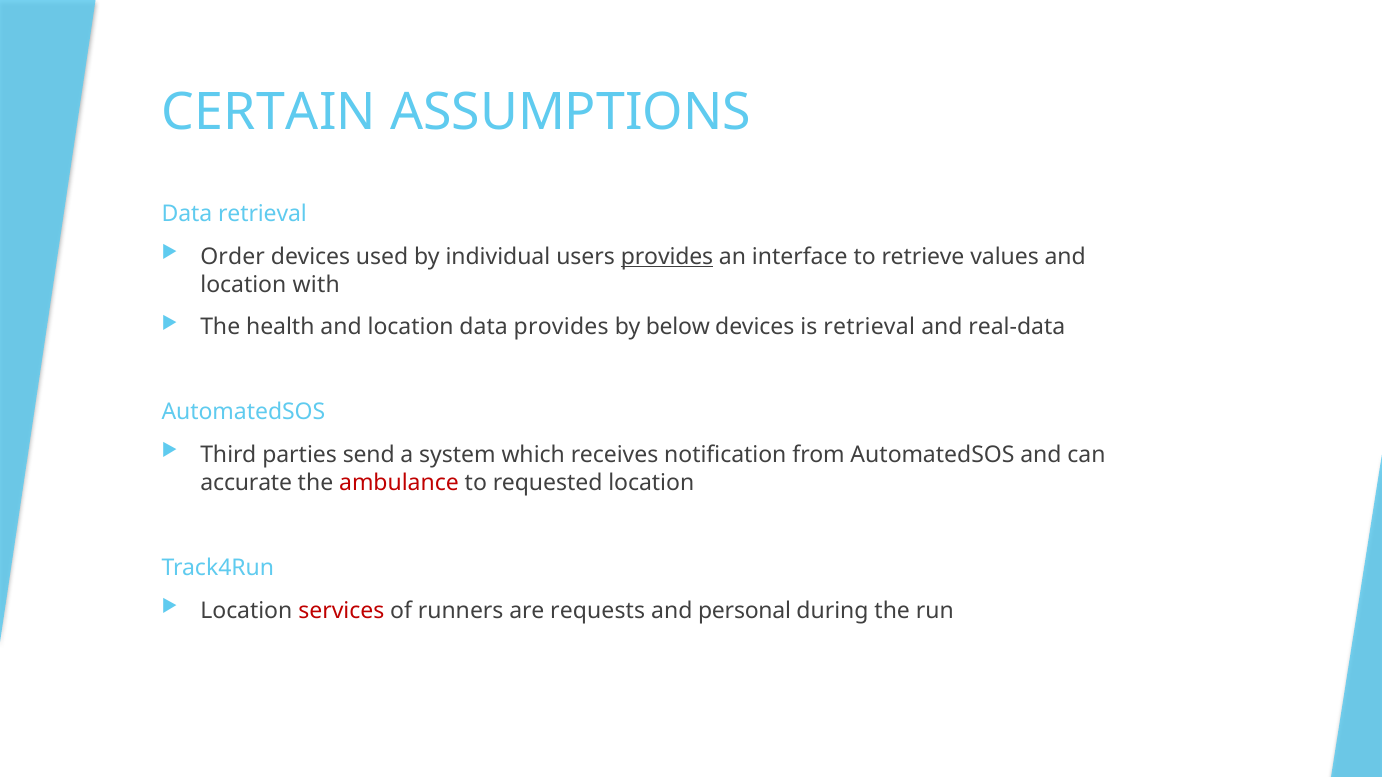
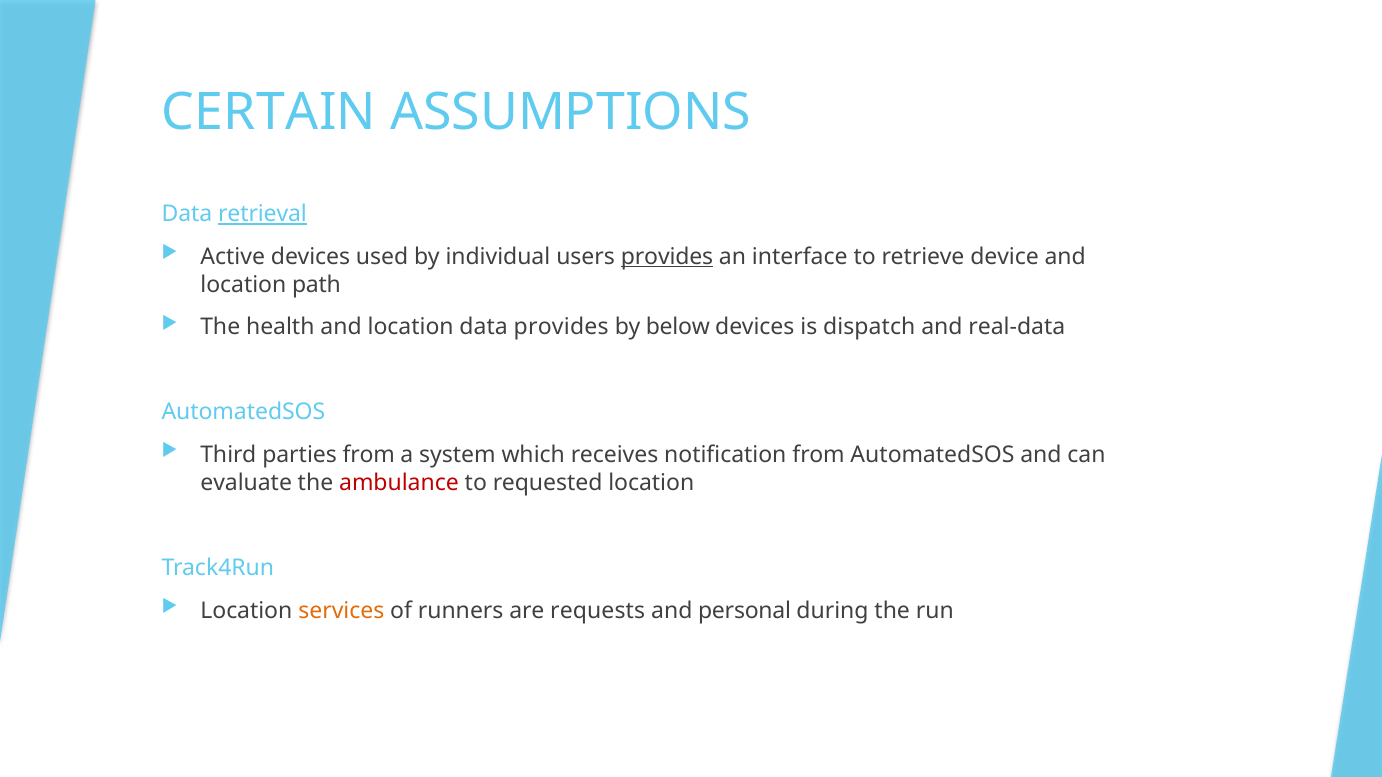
retrieval underline: none -> present (262, 214)
Order: Order -> Active (233, 257)
values: values -> device (1005, 257)
with: with -> path (316, 285)
is retrieval: retrieval -> dispatch (869, 328)
parties send: send -> from (369, 455)
accurate: accurate -> evaluate (246, 483)
services colour: red -> orange (341, 611)
